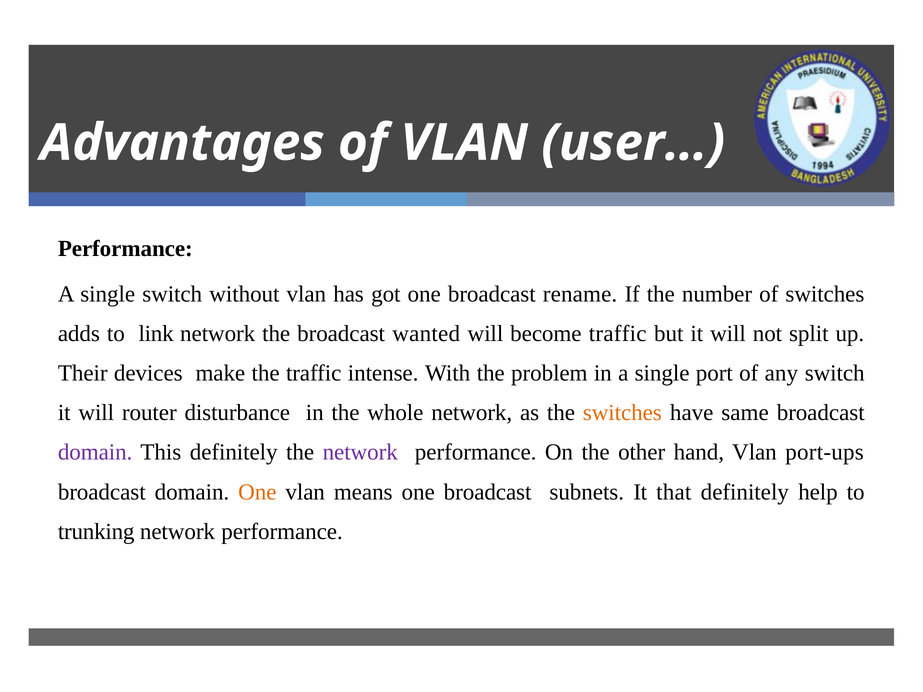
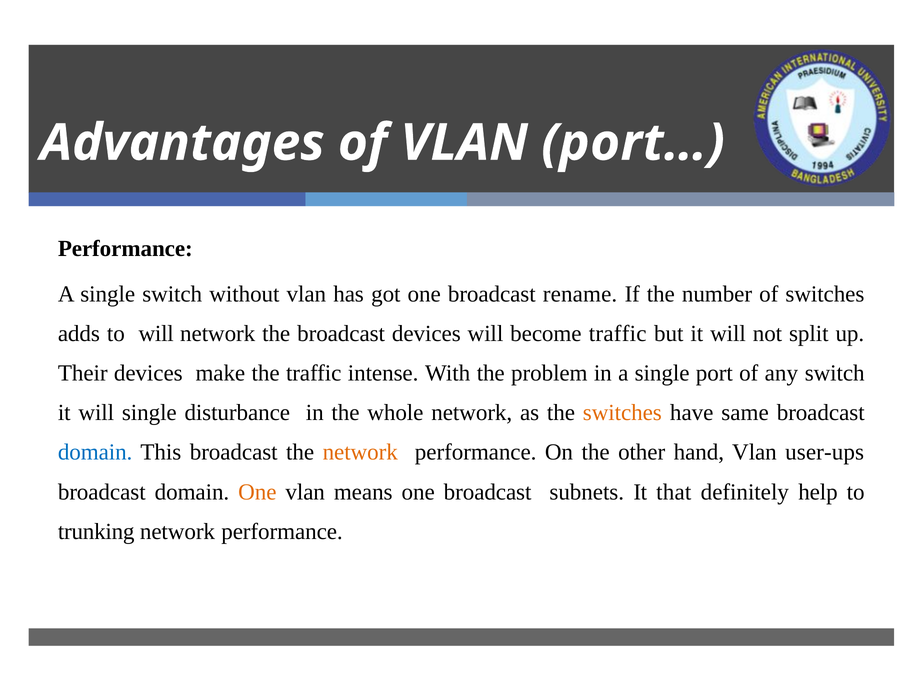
user…: user… -> port… (633, 143)
to link: link -> will (156, 334)
broadcast wanted: wanted -> devices (426, 334)
will router: router -> single (149, 413)
domain colour: purple -> blue (95, 453)
This definitely: definitely -> broadcast (234, 453)
network colour: purple -> orange (360, 453)
port-ups: port-ups -> user-ups (825, 453)
